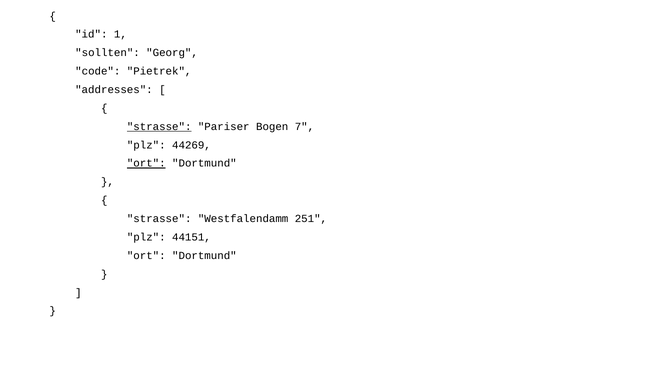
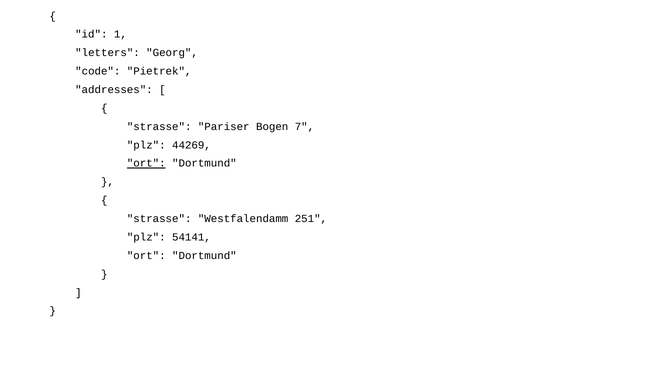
sollten: sollten -> letters (108, 53)
strasse underline: present -> none (159, 126)
44151: 44151 -> 54141 (191, 237)
